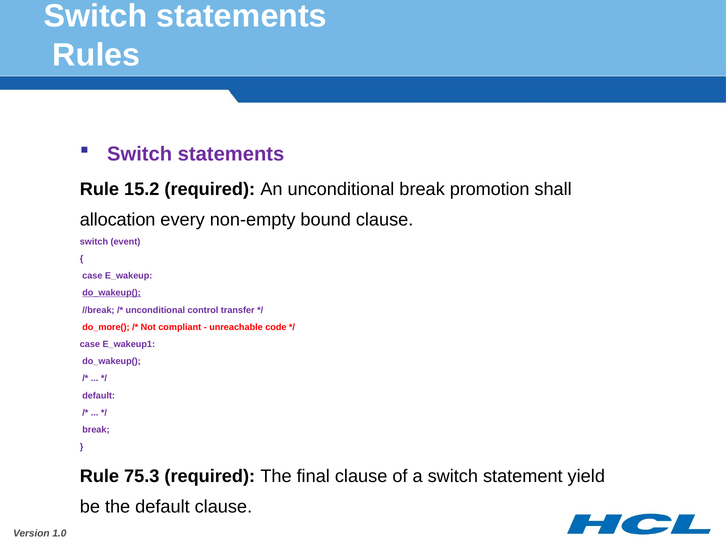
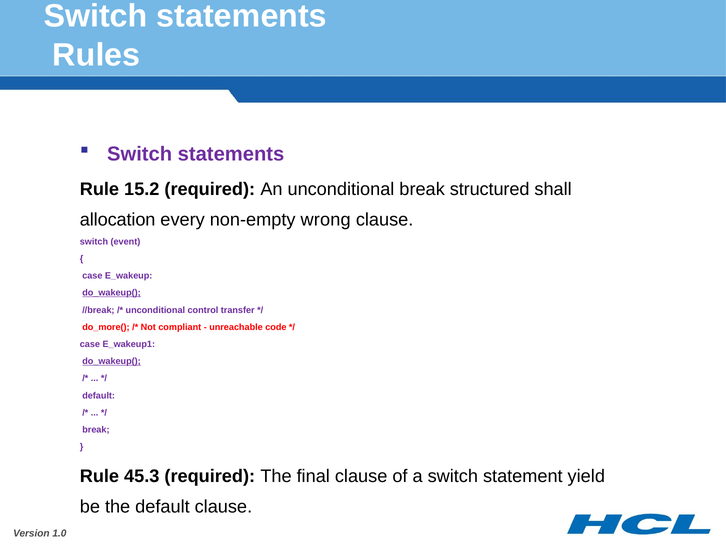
promotion: promotion -> structured (490, 189)
bound: bound -> wrong (326, 219)
do_wakeup( underline: none -> present (112, 361)
75.3: 75.3 -> 45.3 (142, 476)
